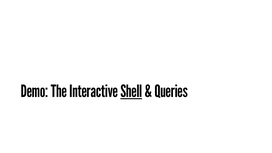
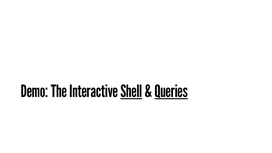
Queries underline: none -> present (171, 91)
